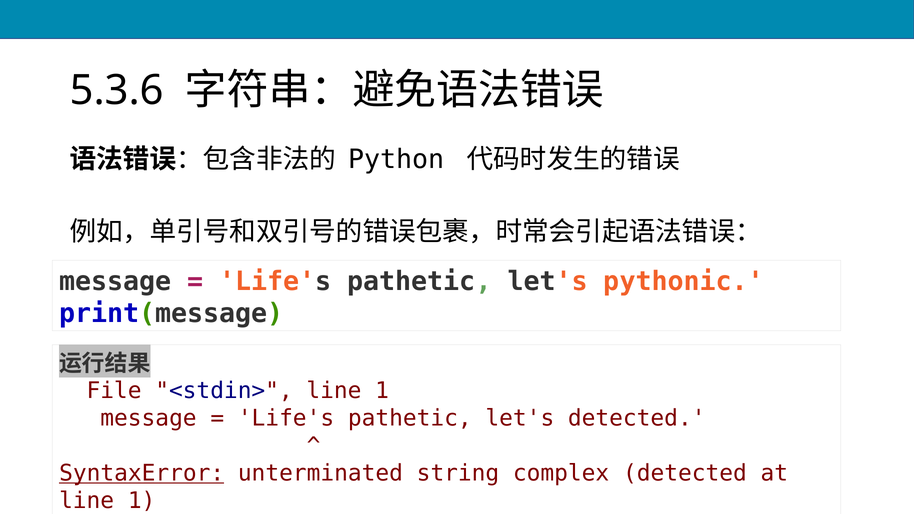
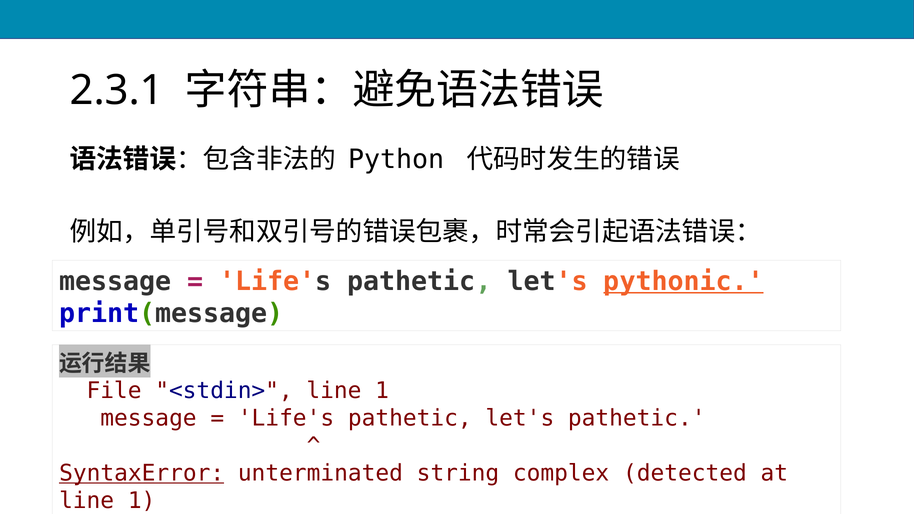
5.3.6: 5.3.6 -> 2.3.1 (117, 91)
pythonic underline: none -> present (684, 282)
let's detected: detected -> pathetic (637, 418)
